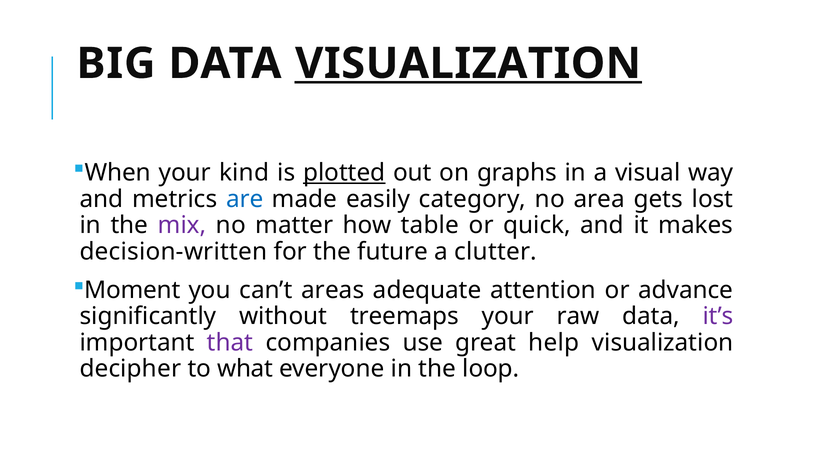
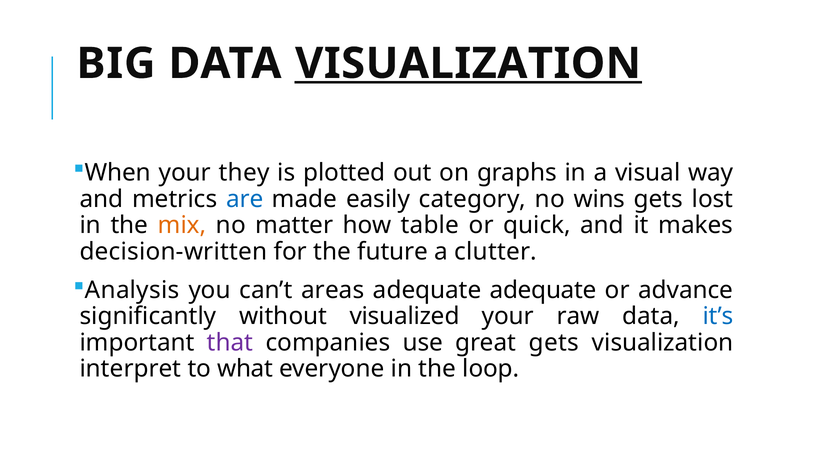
kind: kind -> they (244, 173)
plotted underline: present -> none (344, 173)
area: area -> wins (599, 199)
mix colour: purple -> orange (182, 225)
Moment: Moment -> Analysis (132, 290)
adequate attention: attention -> adequate (543, 290)
treemaps: treemaps -> visualized (405, 317)
it’s colour: purple -> blue (718, 317)
great help: help -> gets (554, 343)
decipher: decipher -> interpret (130, 369)
